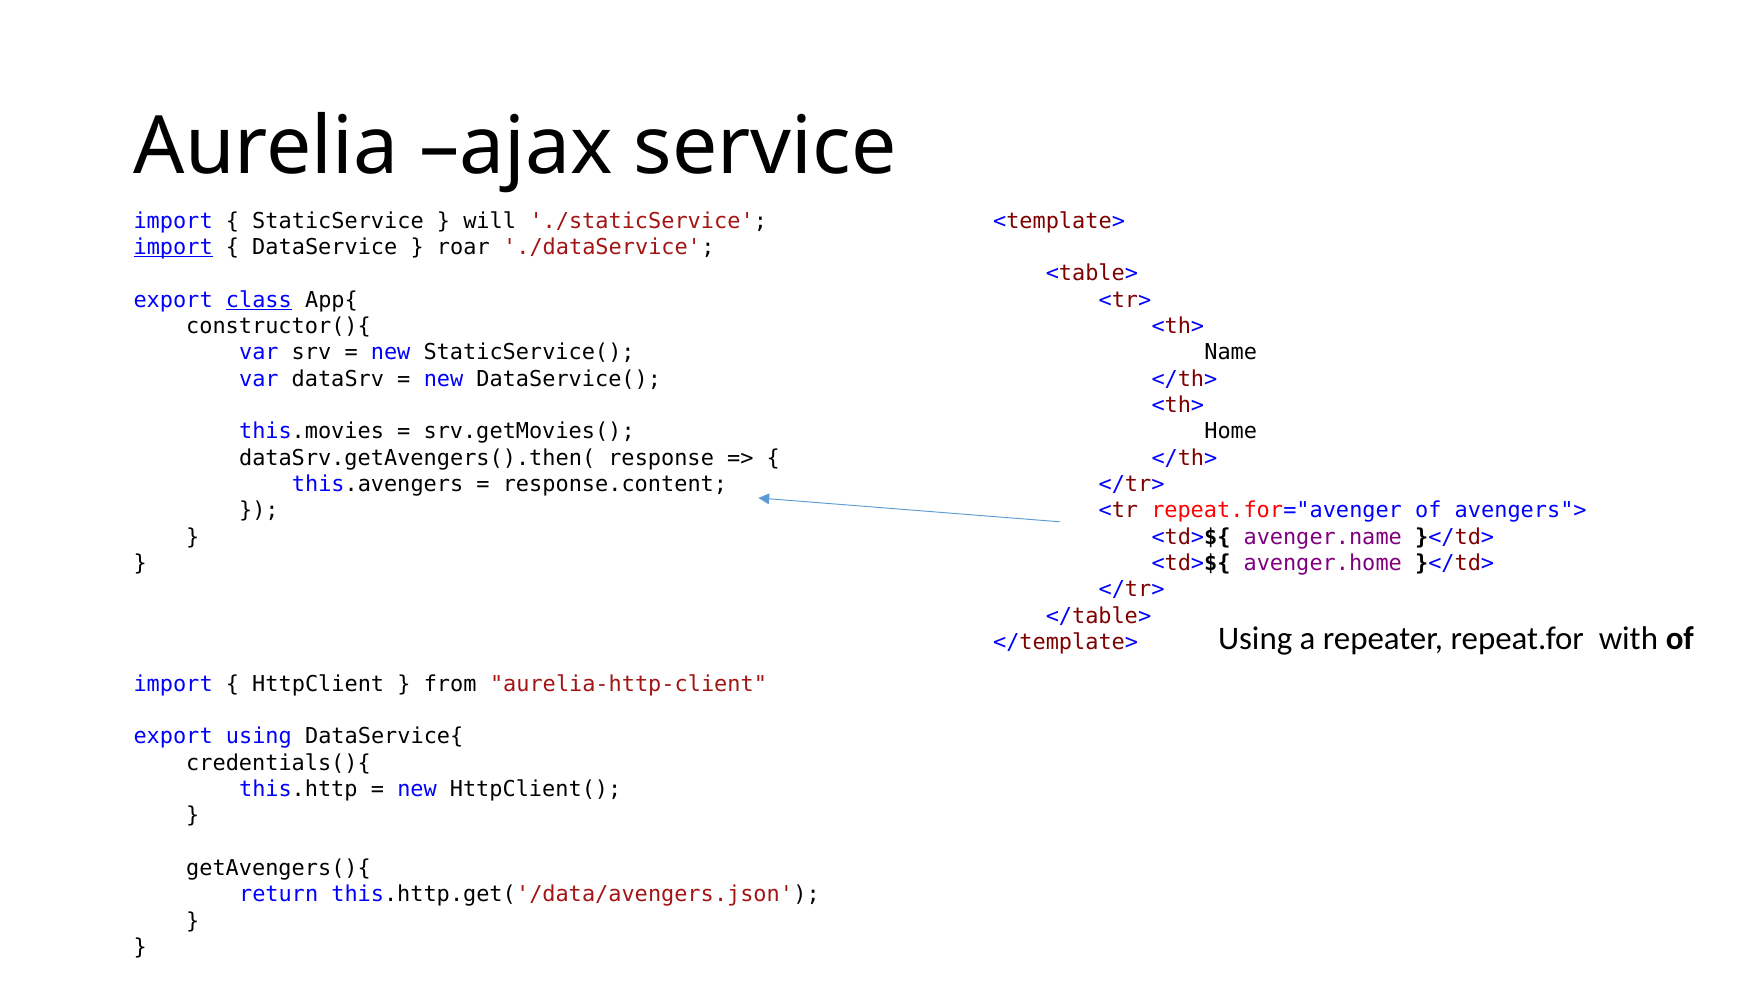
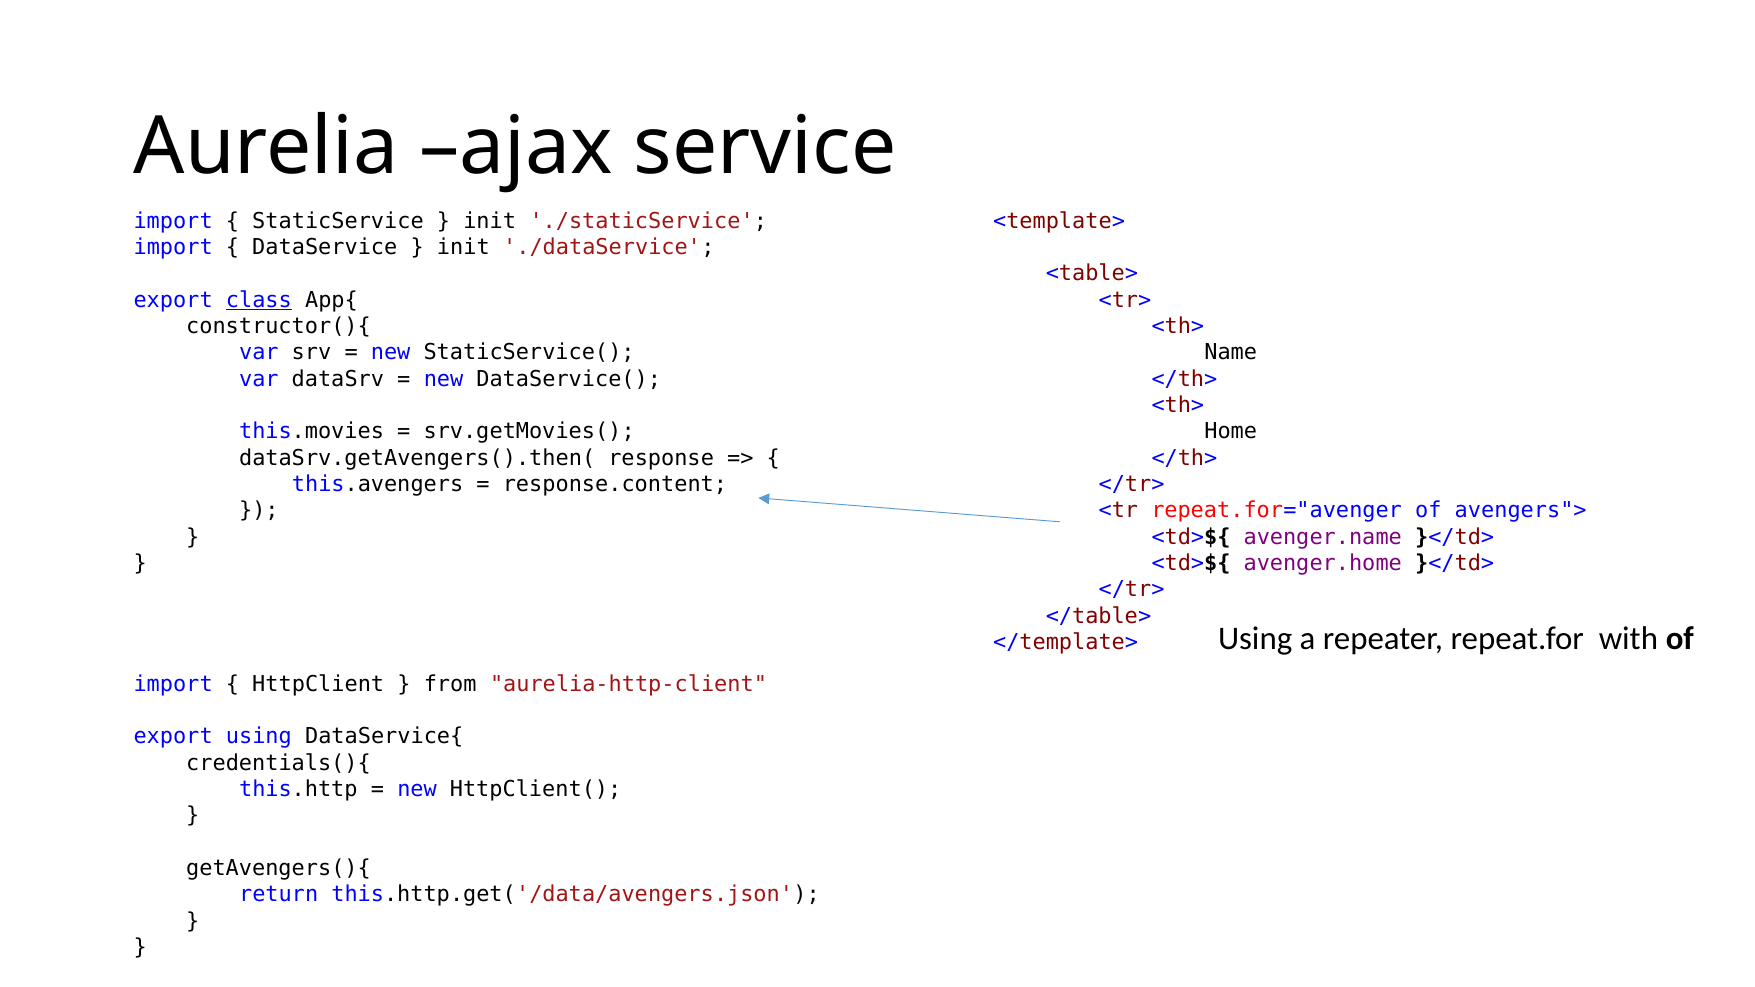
will: will -> init (490, 221)
import underline: present -> none (173, 247)
roar: roar -> init (463, 247)
